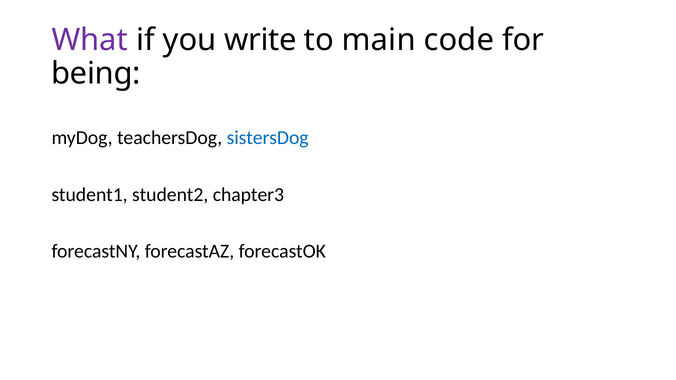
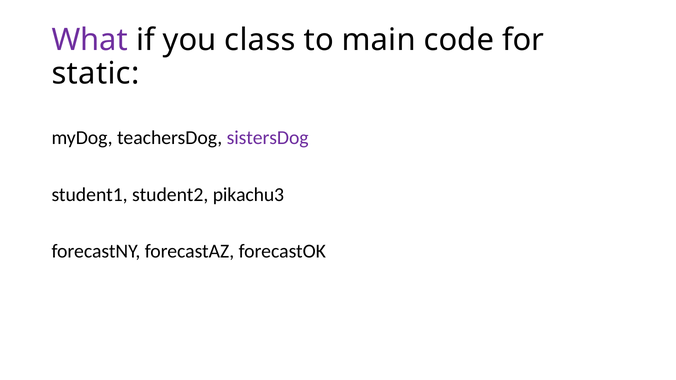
write: write -> class (260, 40)
being: being -> static (96, 74)
sistersDog colour: blue -> purple (268, 138)
chapter3: chapter3 -> pikachu3 (248, 195)
